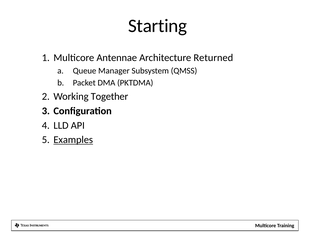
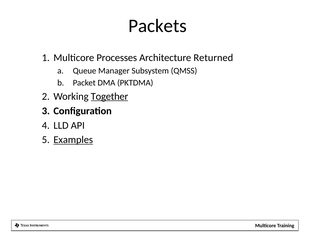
Starting: Starting -> Packets (158, 26)
Antennae: Antennae -> Processes (117, 58)
Together underline: none -> present (109, 96)
